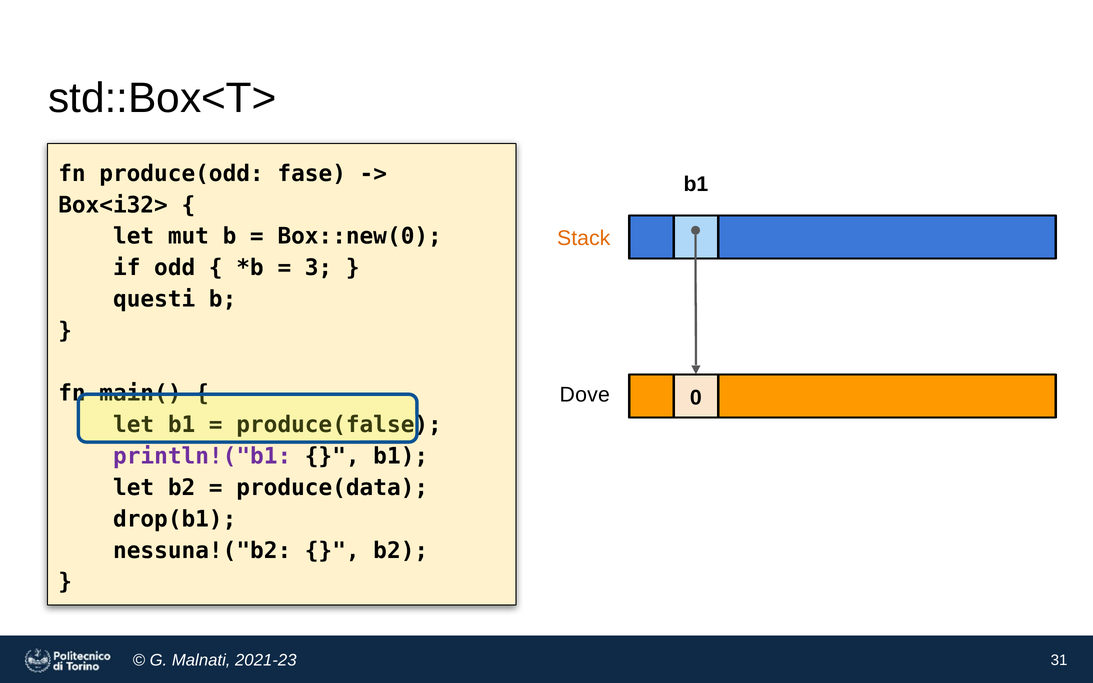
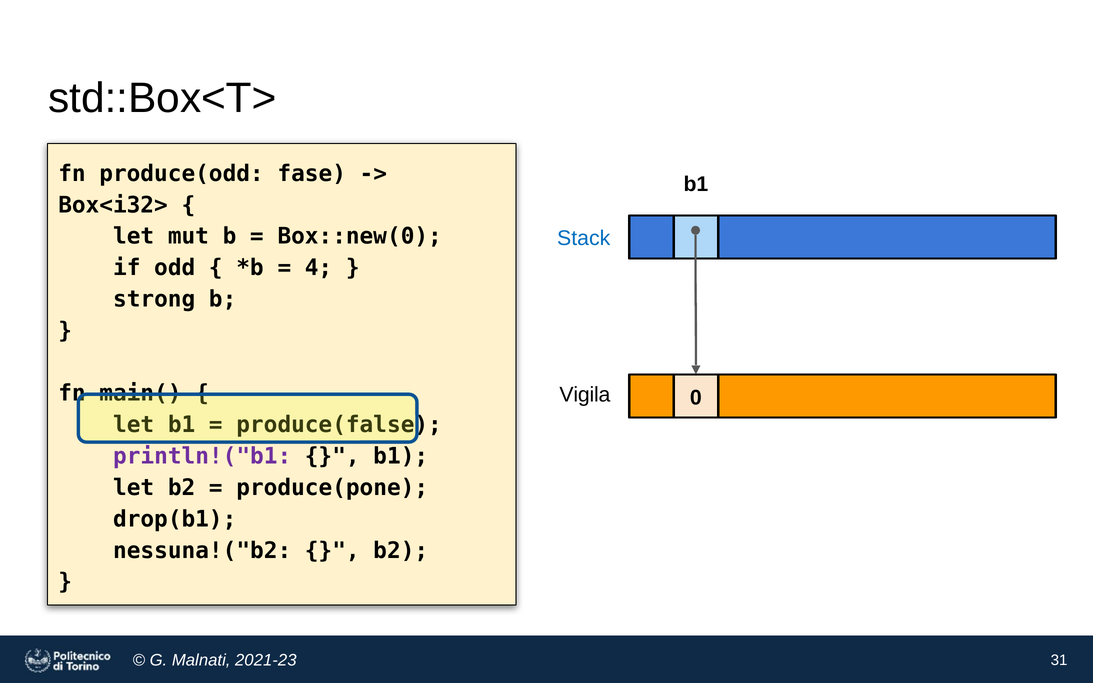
Stack colour: orange -> blue (584, 238)
3: 3 -> 4 (319, 268)
questi: questi -> strong (154, 299)
Dove: Dove -> Vigila (585, 395)
produce(data: produce(data -> produce(pone (332, 488)
